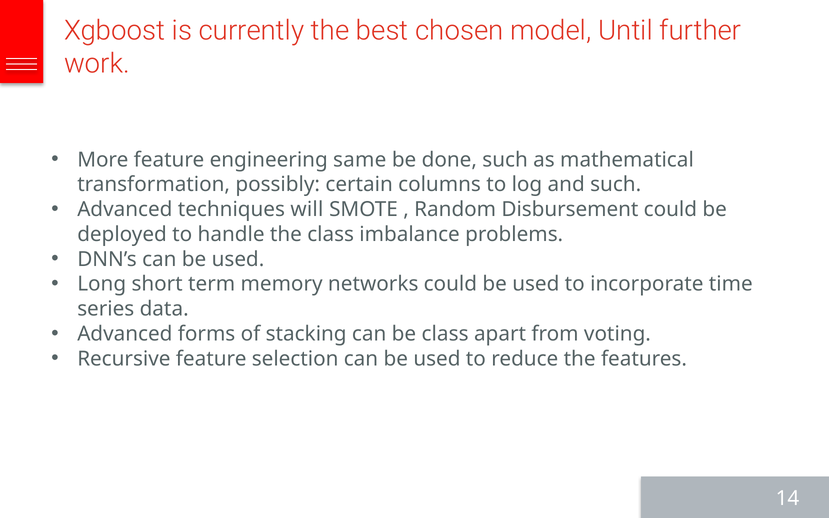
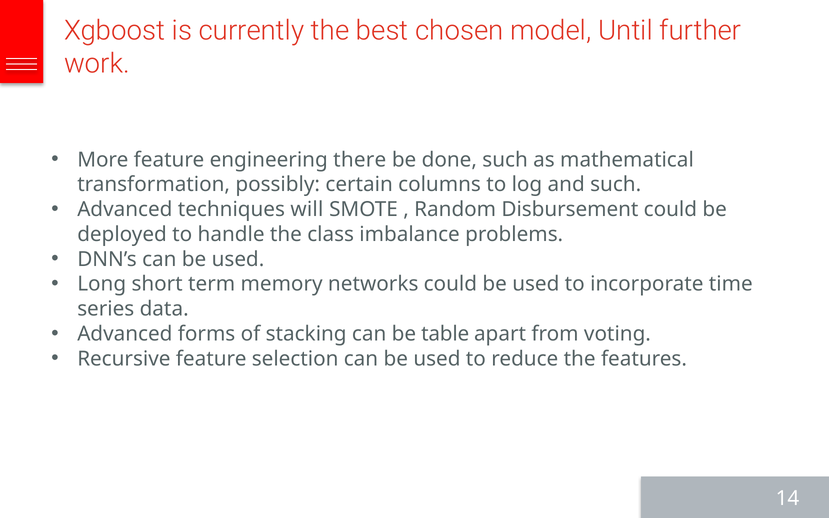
same: same -> there (360, 160)
be class: class -> table (445, 334)
